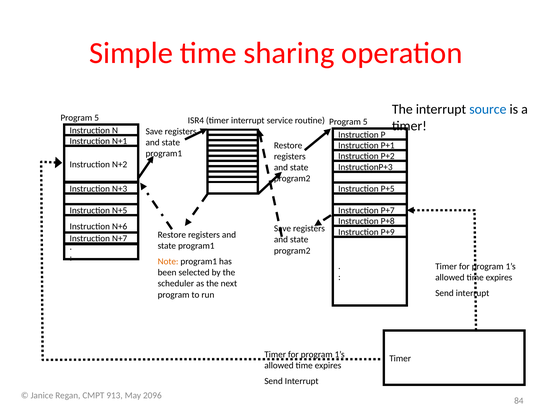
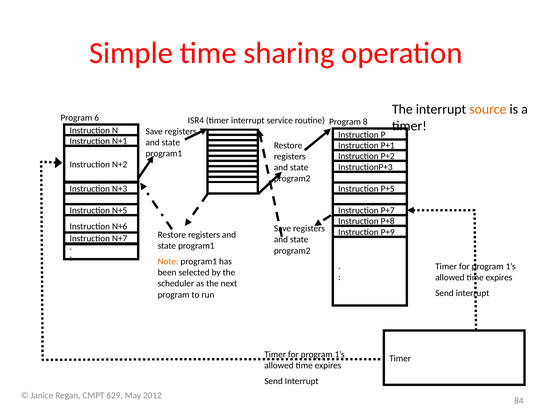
source colour: blue -> orange (488, 109)
5: 5 -> 6 (97, 118)
5: 5 -> 8 (365, 122)
913: 913 -> 629 (115, 395)
2096: 2096 -> 2012 (152, 395)
